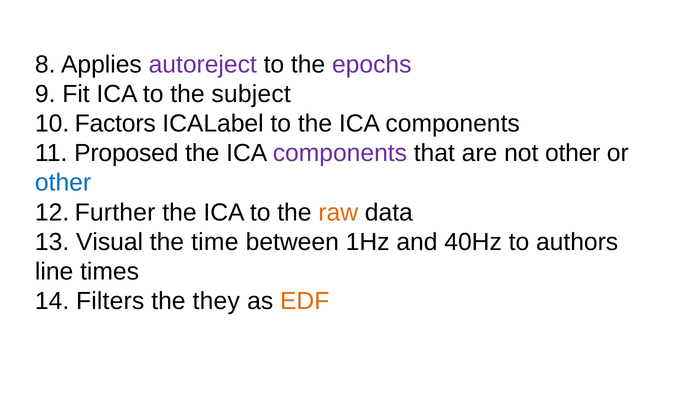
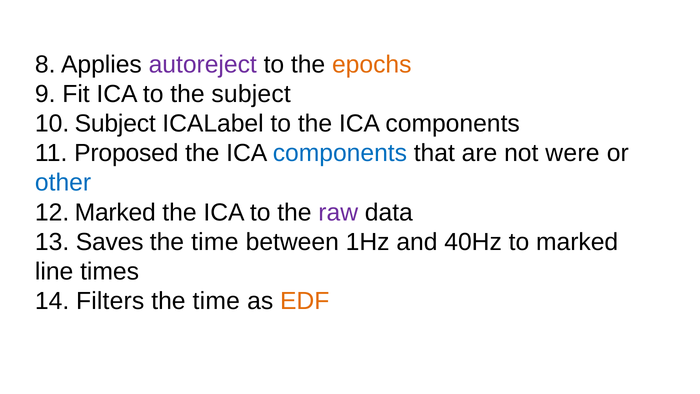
epochs colour: purple -> orange (372, 64)
10 Factors: Factors -> Subject (115, 124)
components colour: purple -> blue (340, 153)
not other: other -> were (572, 153)
12 Further: Further -> Marked (115, 212)
raw colour: orange -> purple (338, 212)
Visual: Visual -> Saves (110, 242)
to authors: authors -> marked (577, 242)
they: they -> time (216, 301)
